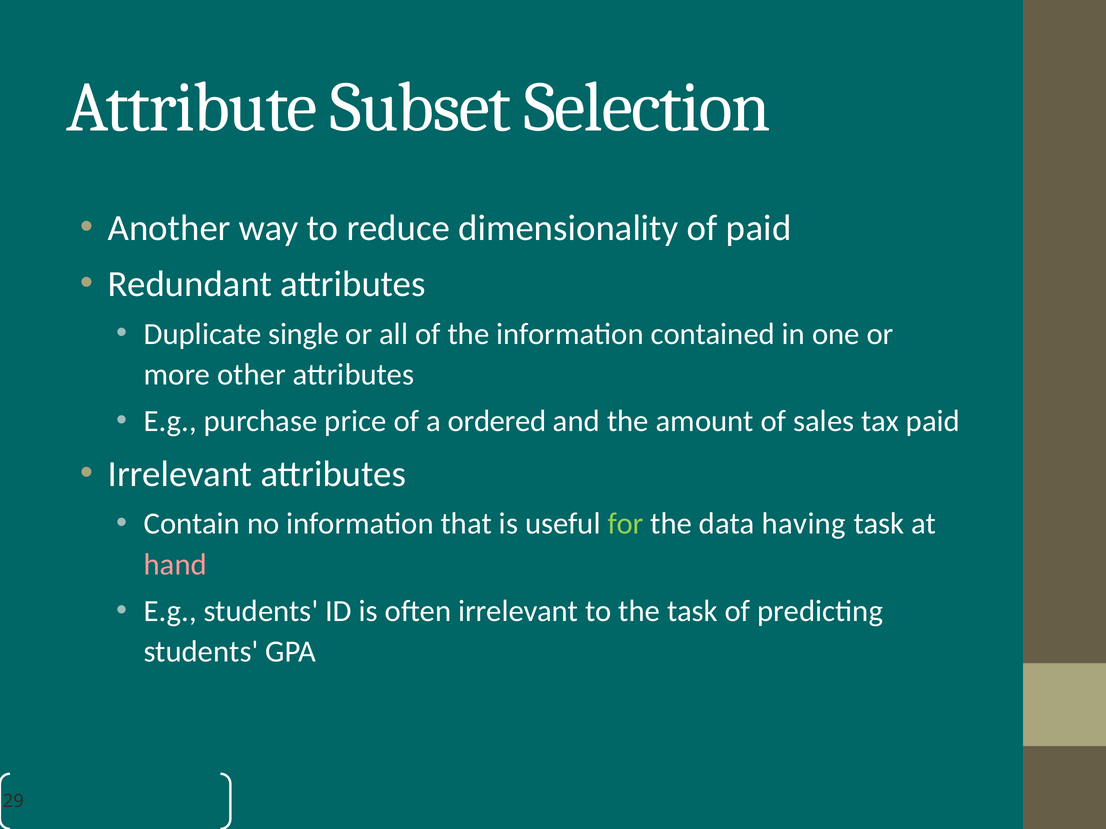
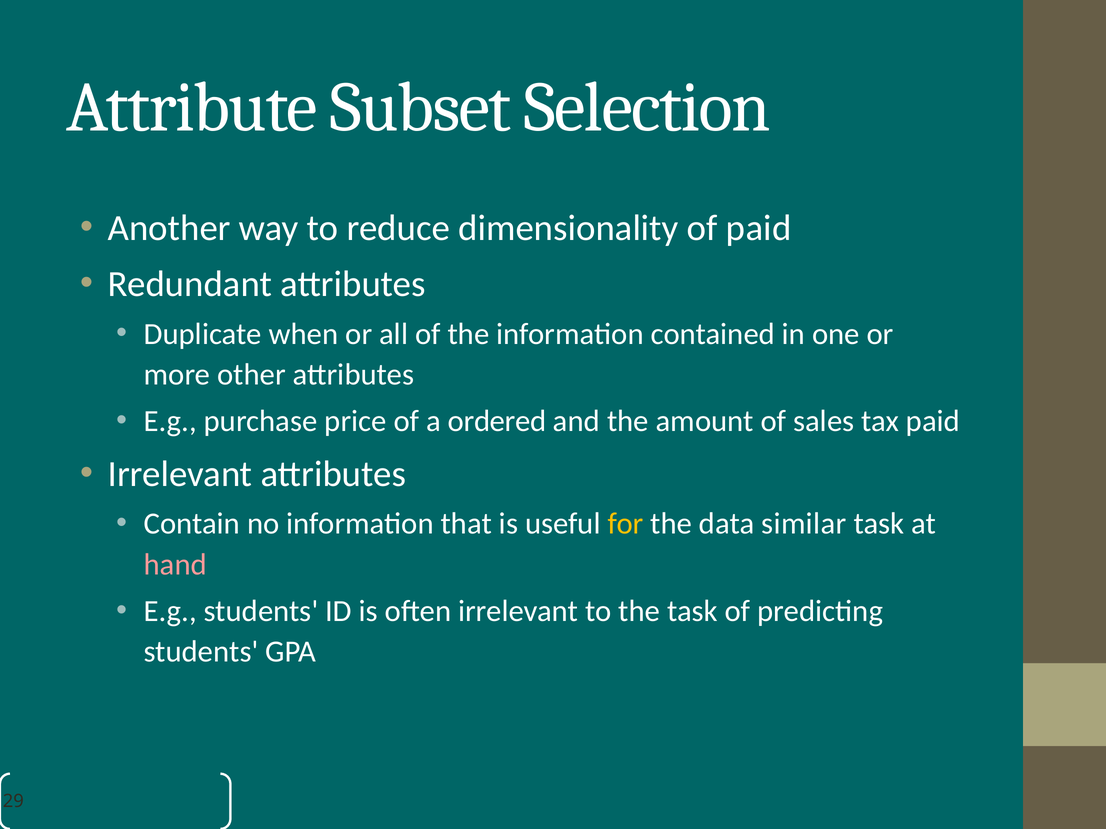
single: single -> when (303, 334)
for colour: light green -> yellow (626, 524)
having: having -> similar (804, 524)
